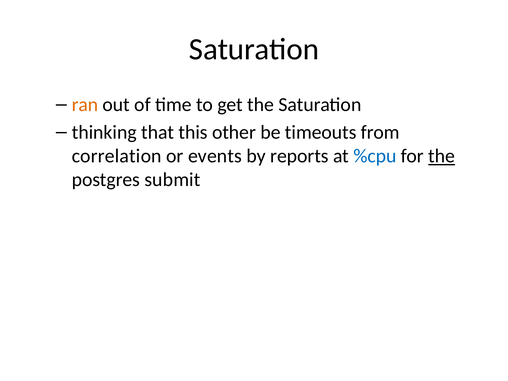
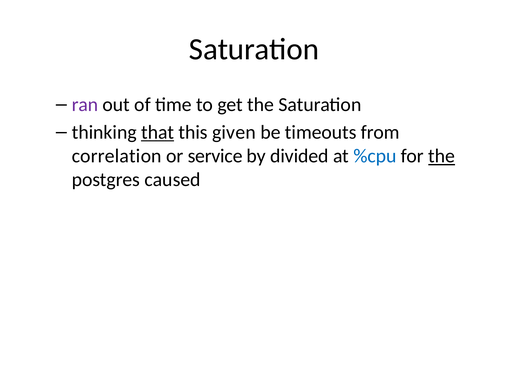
ran colour: orange -> purple (85, 105)
that underline: none -> present (158, 132)
other: other -> given (234, 132)
events: events -> service (215, 156)
reports: reports -> divided (299, 156)
submit: submit -> caused (173, 180)
